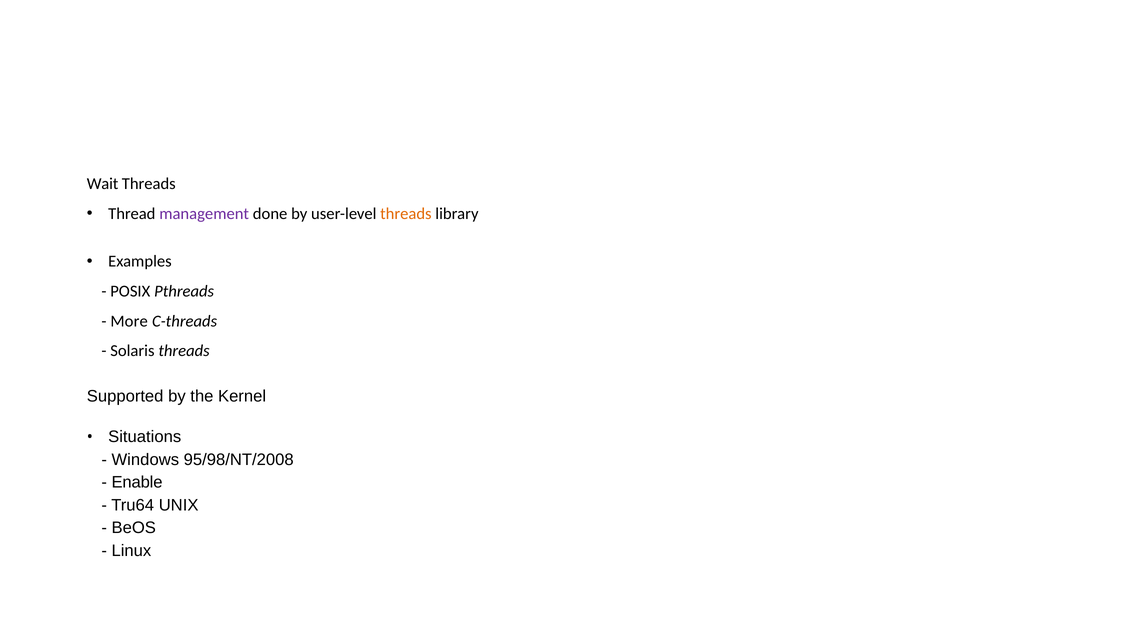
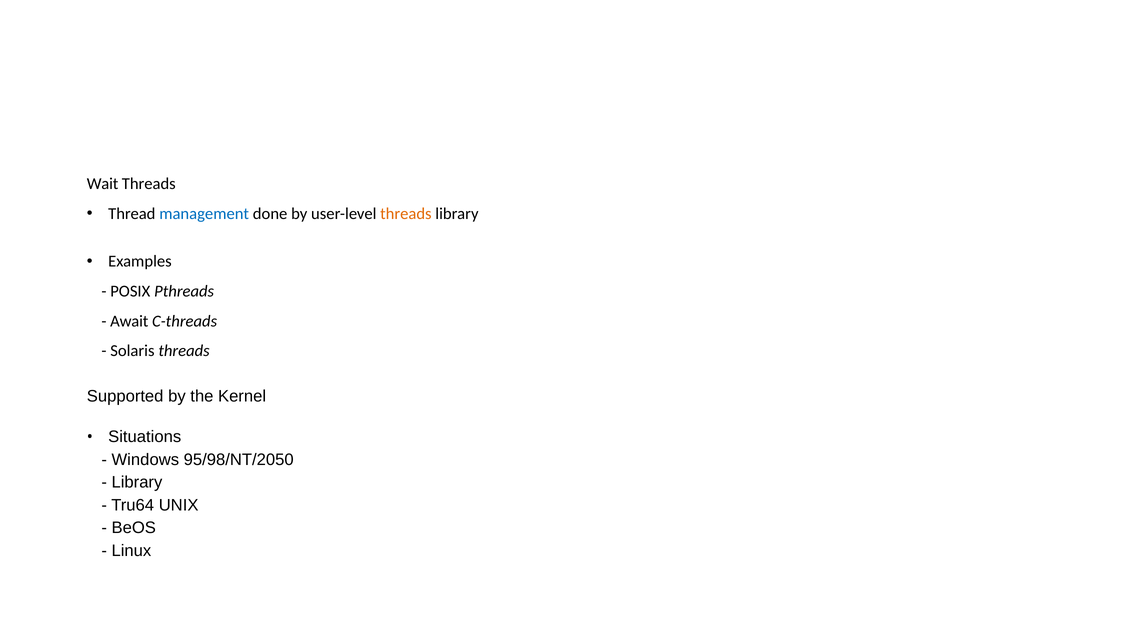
management colour: purple -> blue (204, 214)
More: More -> Await (129, 321)
95/98/NT/2008: 95/98/NT/2008 -> 95/98/NT/2050 (239, 459)
Enable: Enable -> Library (137, 482)
